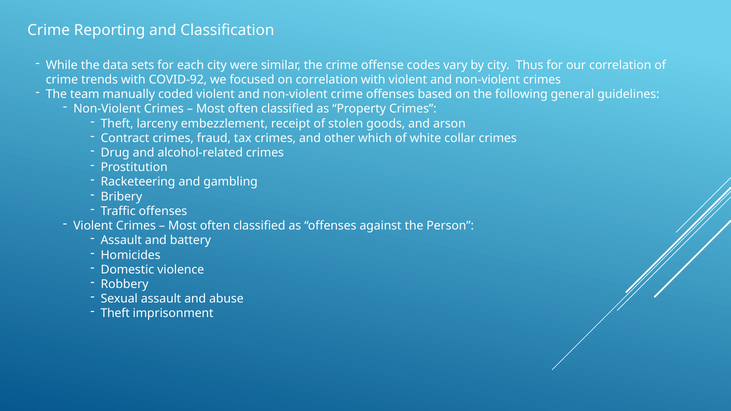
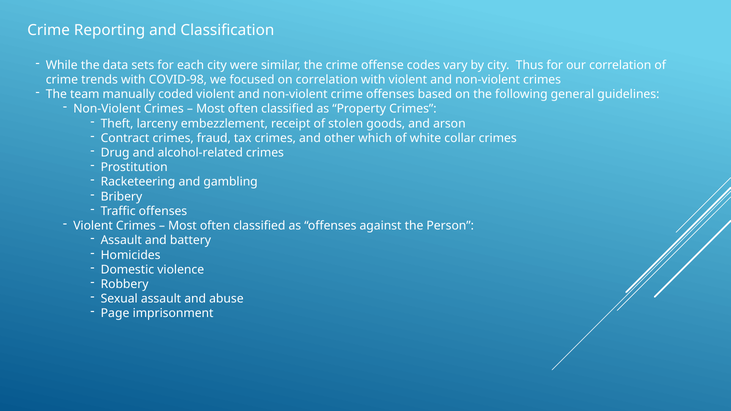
COVID-92: COVID-92 -> COVID-98 (178, 80)
Theft: Theft -> Page (115, 314)
